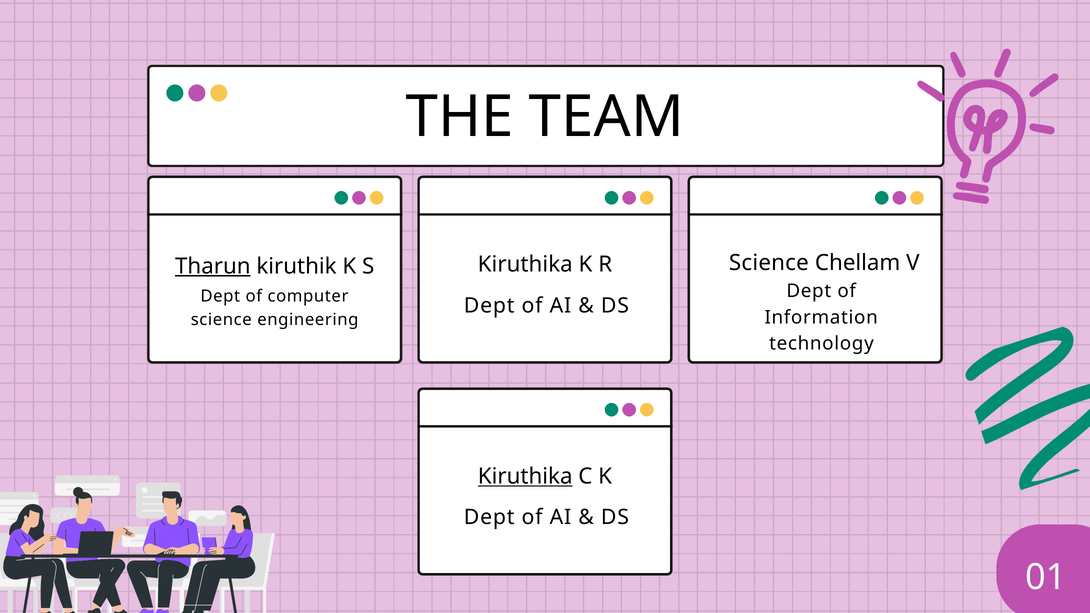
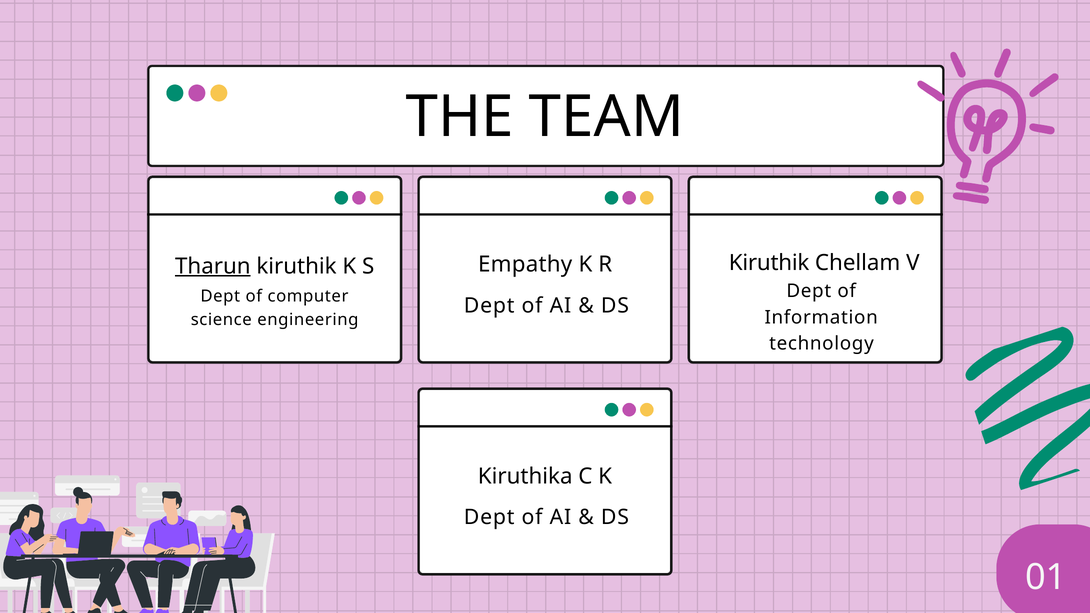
S Kiruthika: Kiruthika -> Empathy (525, 265)
R Science: Science -> Kiruthik (769, 263)
Kiruthika underline: present -> none (525, 476)
